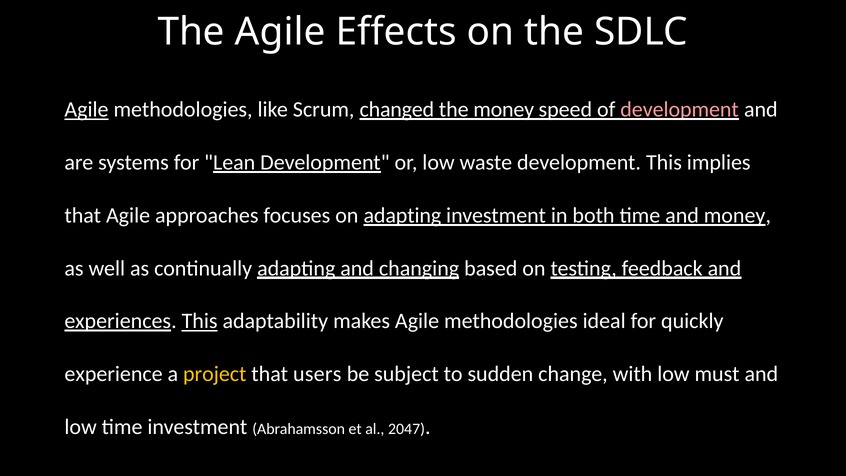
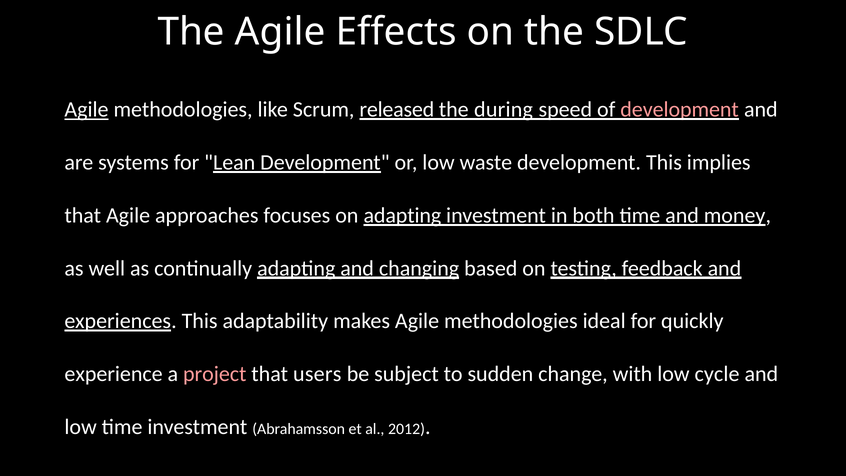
changed: changed -> released (397, 110)
the money: money -> during (504, 110)
This underline: present -> none (200, 321)
project colour: yellow -> pink (215, 374)
must: must -> cycle (717, 374)
2047: 2047 -> 2012 (407, 429)
